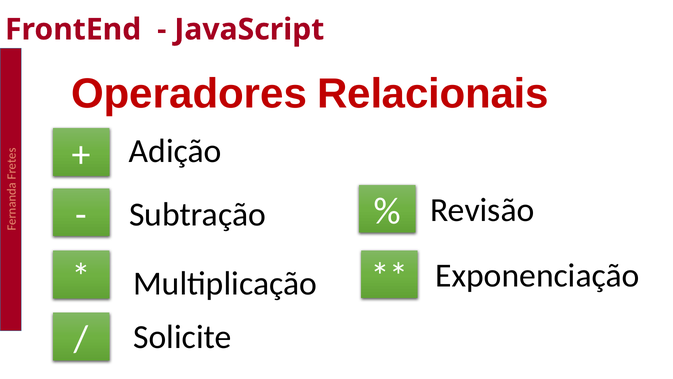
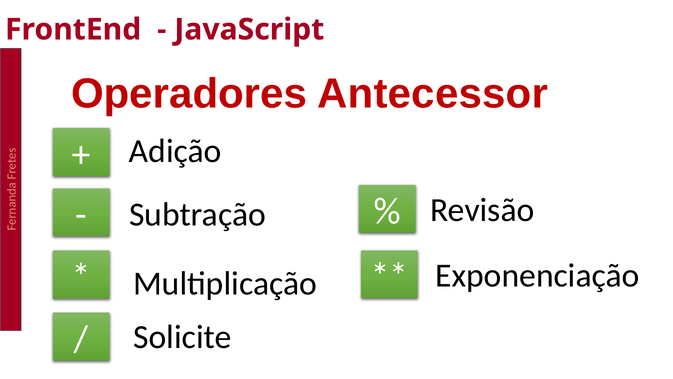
Relacionais: Relacionais -> Antecessor (433, 94)
